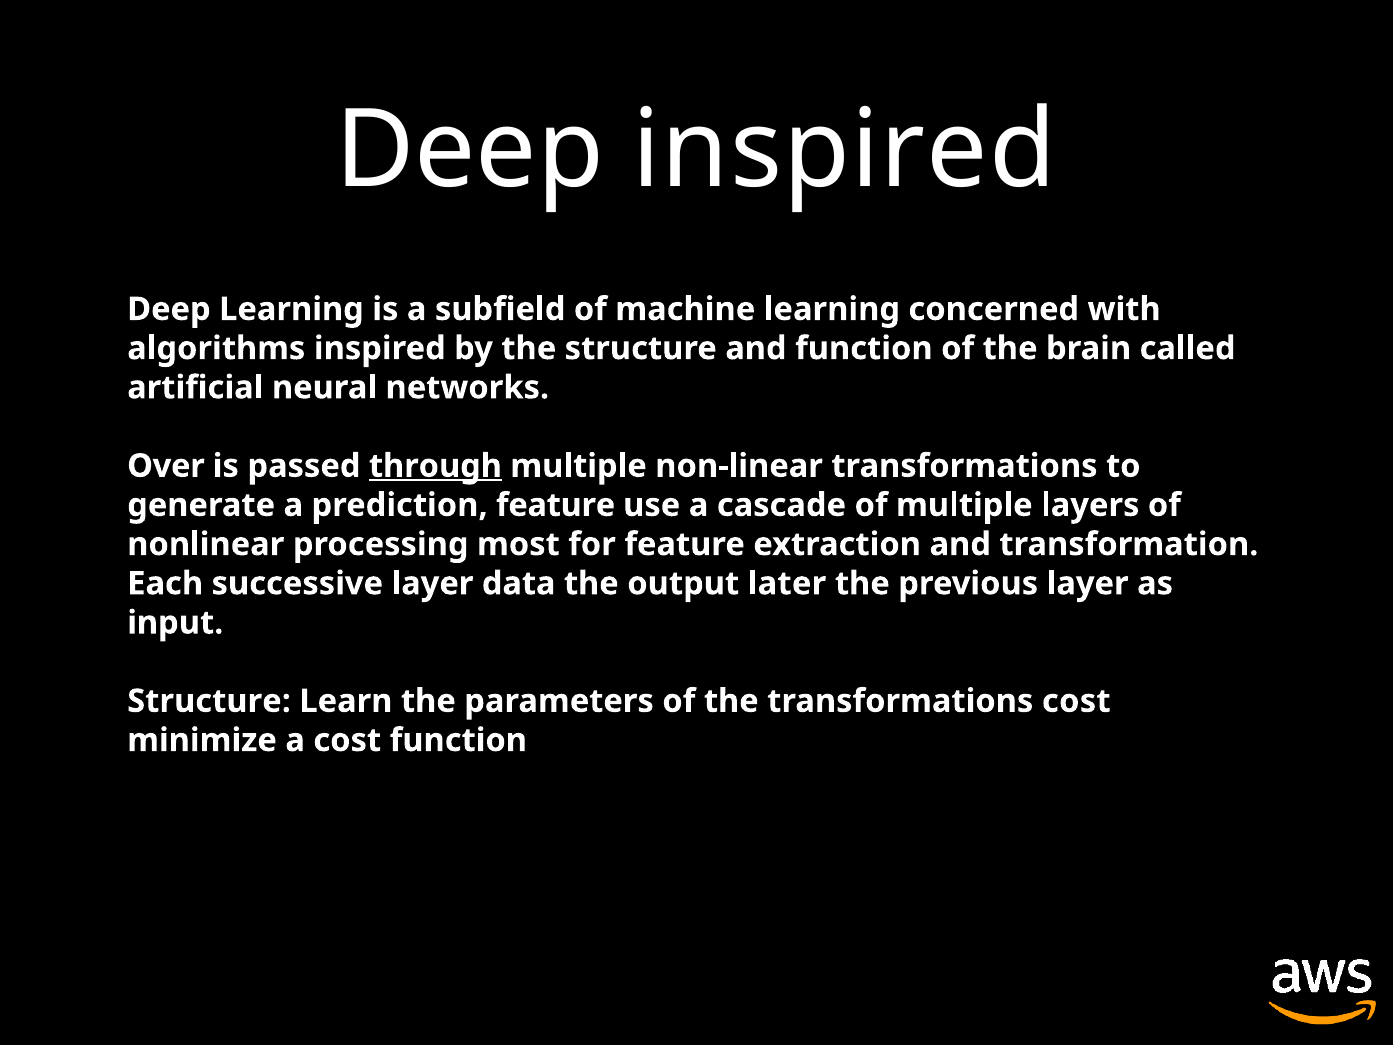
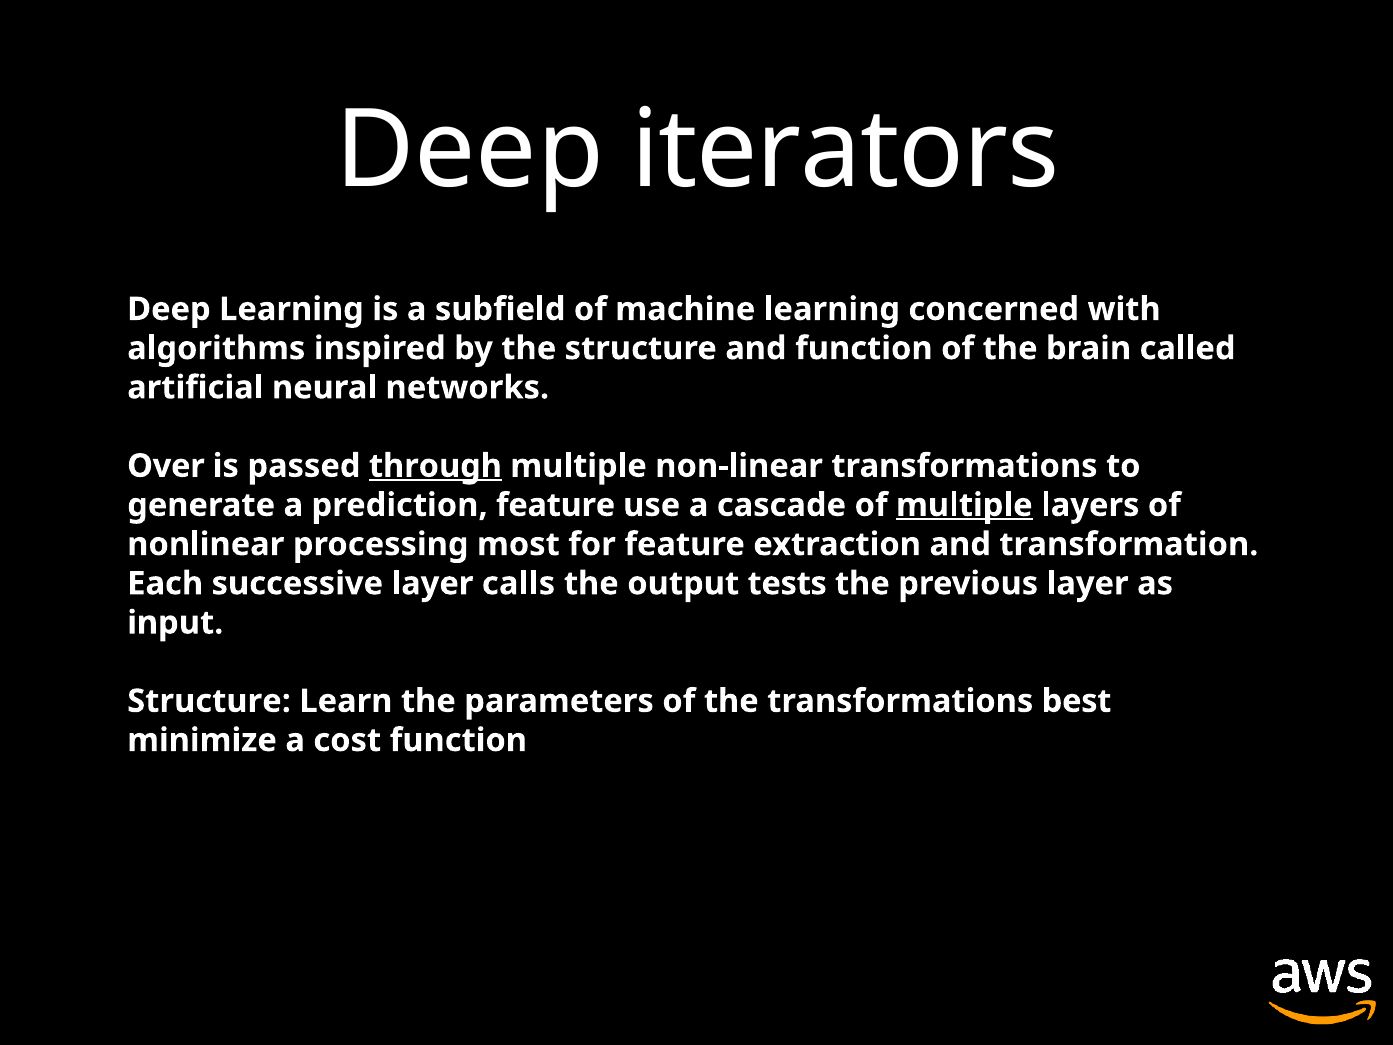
Deep inspired: inspired -> iterators (845, 150)
multiple underline: none -> present (964, 505)
data: data -> calls (518, 583)
later: later -> tests (787, 583)
transformations cost: cost -> best (1077, 701)
